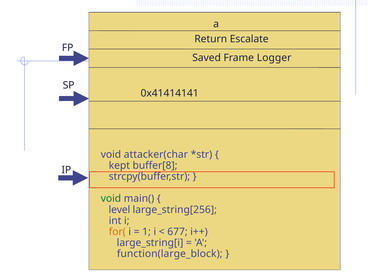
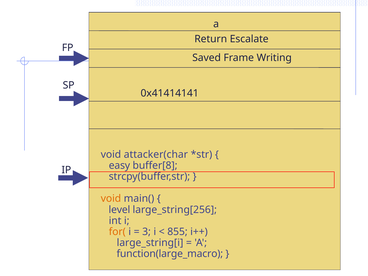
Logger: Logger -> Writing (274, 58)
kept: kept -> easy (119, 165)
void colour: green -> orange (111, 199)
1: 1 -> 3 (147, 232)
677: 677 -> 855 (177, 232)
function(large_block: function(large_block -> function(large_macro (170, 254)
